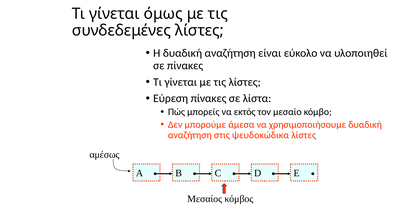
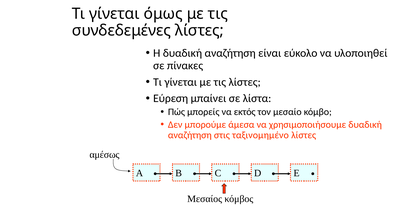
Εύρεση πίνακες: πίνακες -> μπαίνει (208, 99)
ψευδοκώδικα: ψευδοκώδικα -> ταξινομημένο (260, 136)
